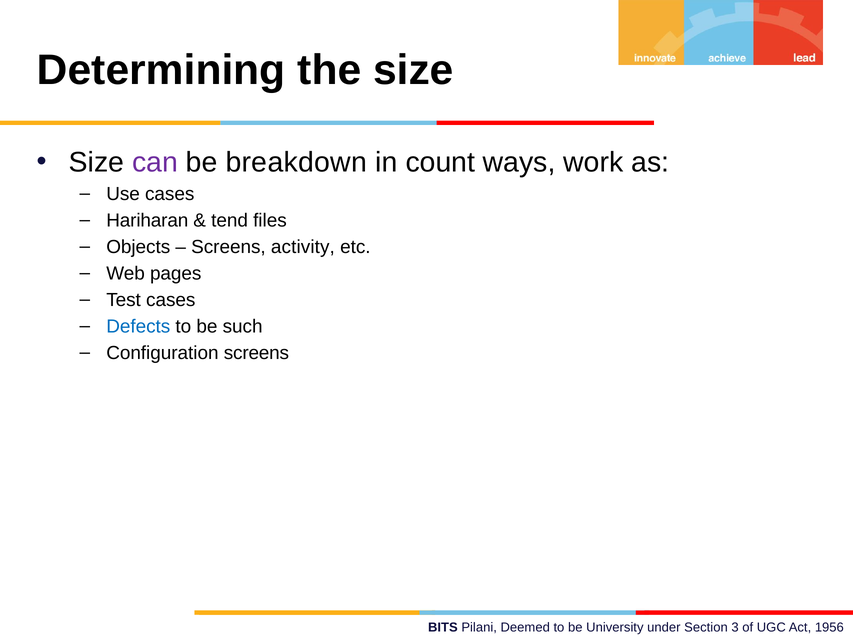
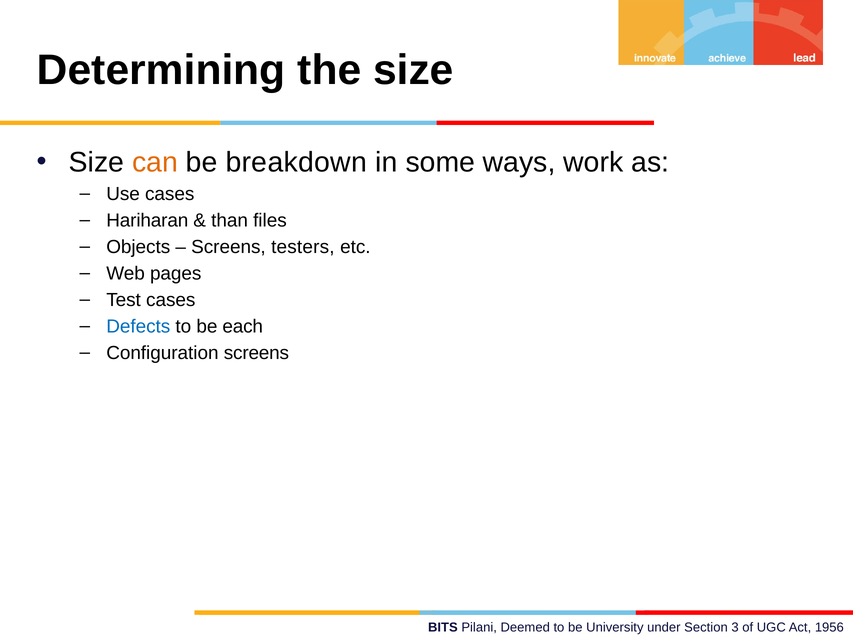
can colour: purple -> orange (155, 163)
count: count -> some (440, 163)
tend: tend -> than (230, 221)
activity: activity -> testers (303, 247)
such: such -> each (243, 327)
